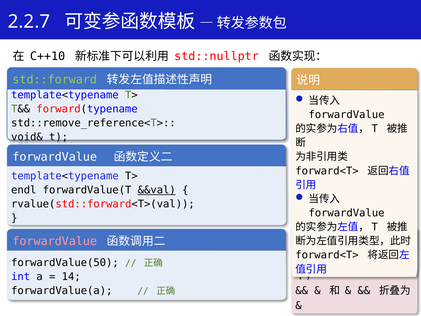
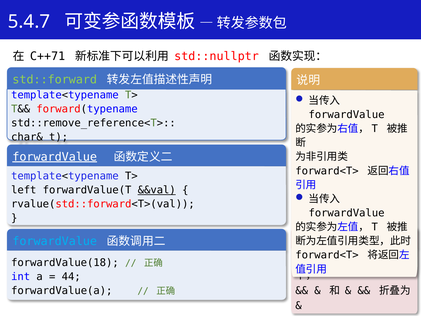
2.2.7: 2.2.7 -> 5.4.7 (29, 22)
C++10: C++10 -> C++71 (48, 56)
void&: void& -> char& (27, 137)
forwardValue underline: none -> present (55, 157)
endl: endl -> left (24, 190)
forwardValue colour: pink -> light blue (55, 241)
forwardValue(50: forwardValue(50 -> forwardValue(18 (65, 262)
14: 14 -> 44 (71, 276)
